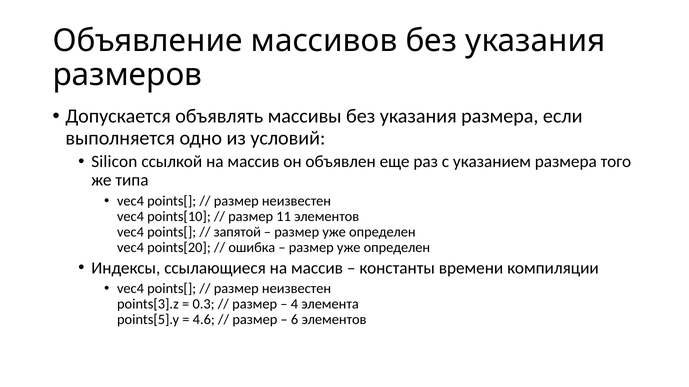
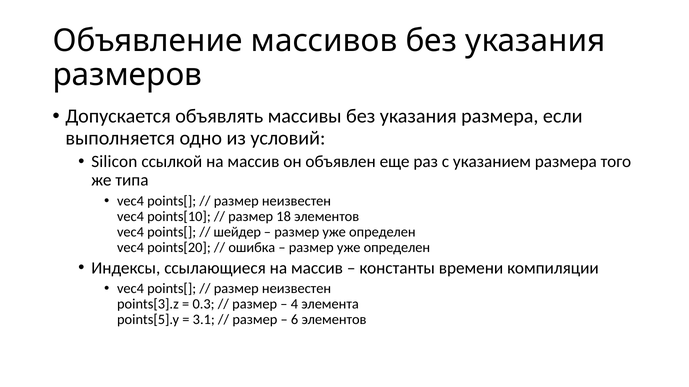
11: 11 -> 18 (284, 217)
запятой: запятой -> шейдер (237, 232)
4.6: 4.6 -> 3.1 (204, 320)
